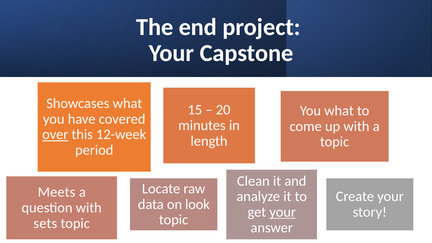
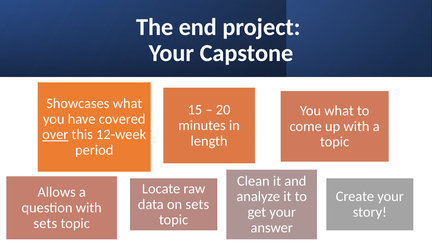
Meets: Meets -> Allows (57, 192)
on look: look -> sets (197, 204)
your underline: present -> none (283, 212)
